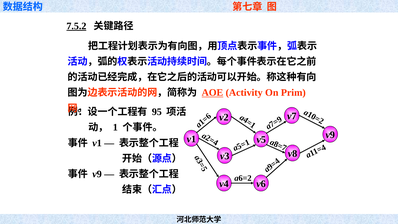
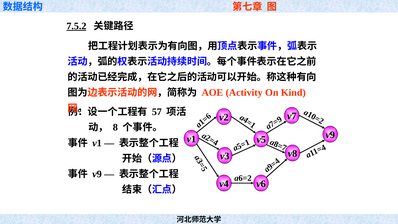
AOE underline: present -> none (212, 93)
Prim: Prim -> Kind (293, 93)
95: 95 -> 57 (157, 112)
1: 1 -> 8 (115, 127)
